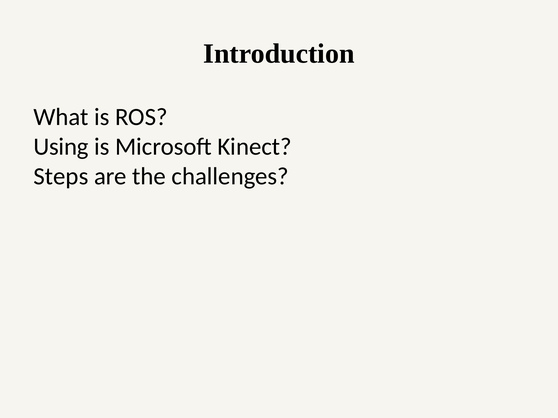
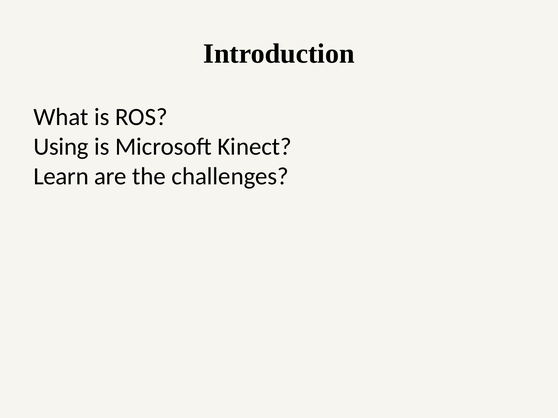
Steps: Steps -> Learn (61, 177)
